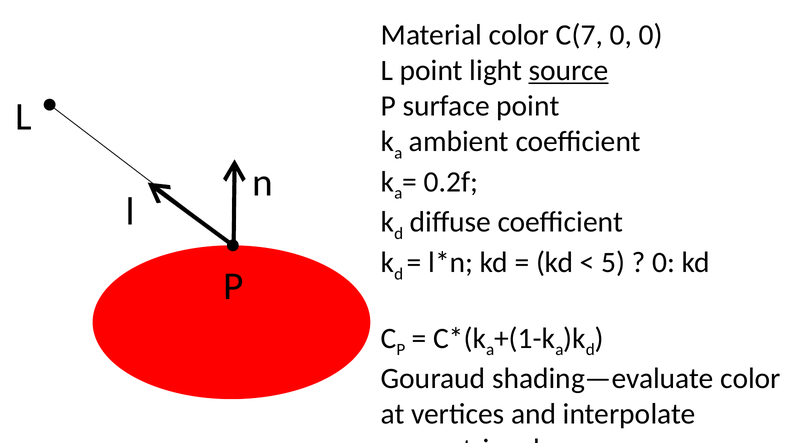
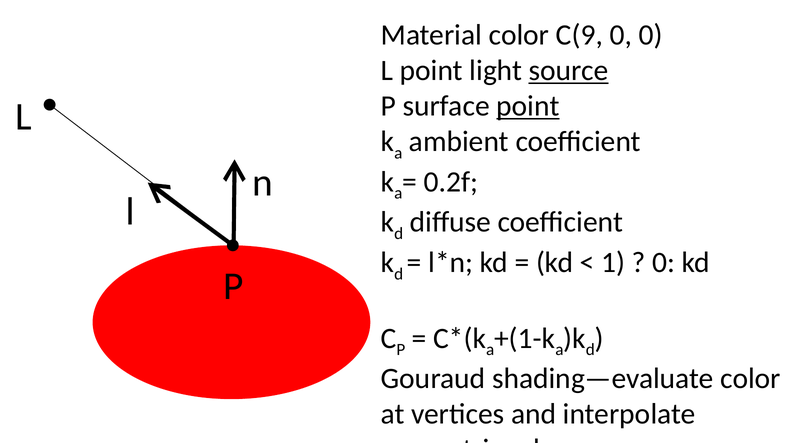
C(7: C(7 -> C(9 (579, 35)
point underline: none -> present (528, 106)
5: 5 -> 1 (613, 263)
